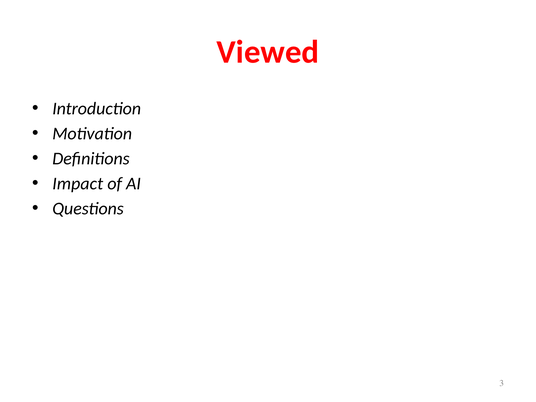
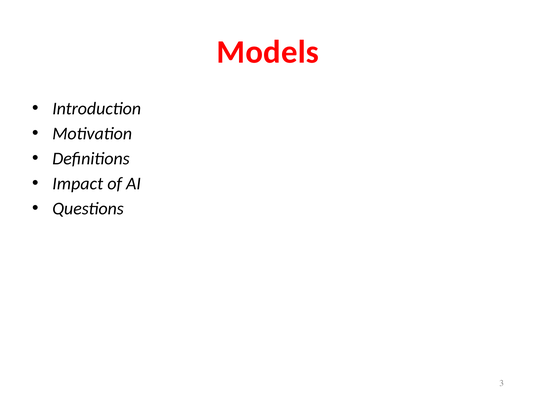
Viewed: Viewed -> Models (268, 52)
